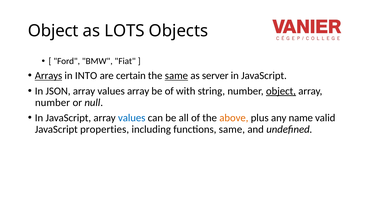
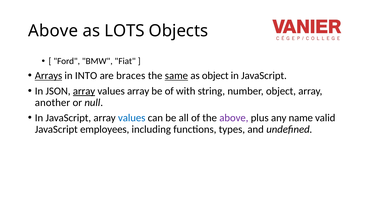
Object: Object -> Above (53, 31)
certain: certain -> braces (131, 76)
as server: server -> object (215, 76)
array underline: none -> present (84, 91)
object underline: present -> none (281, 91)
number: number -> another (52, 103)
above colour: orange -> purple (234, 118)
properties: properties -> employees (105, 130)
functions same: same -> types (232, 130)
